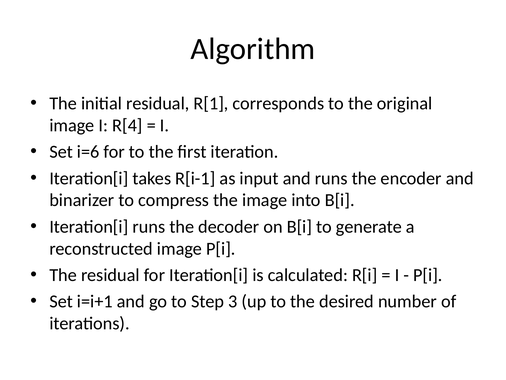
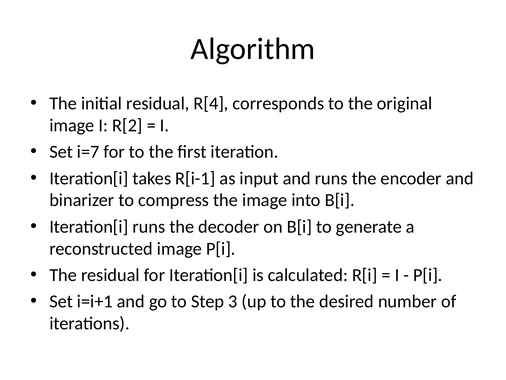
R[1: R[1 -> R[4 (211, 103)
R[4: R[4 -> R[2 (127, 125)
i=6: i=6 -> i=7 (88, 152)
